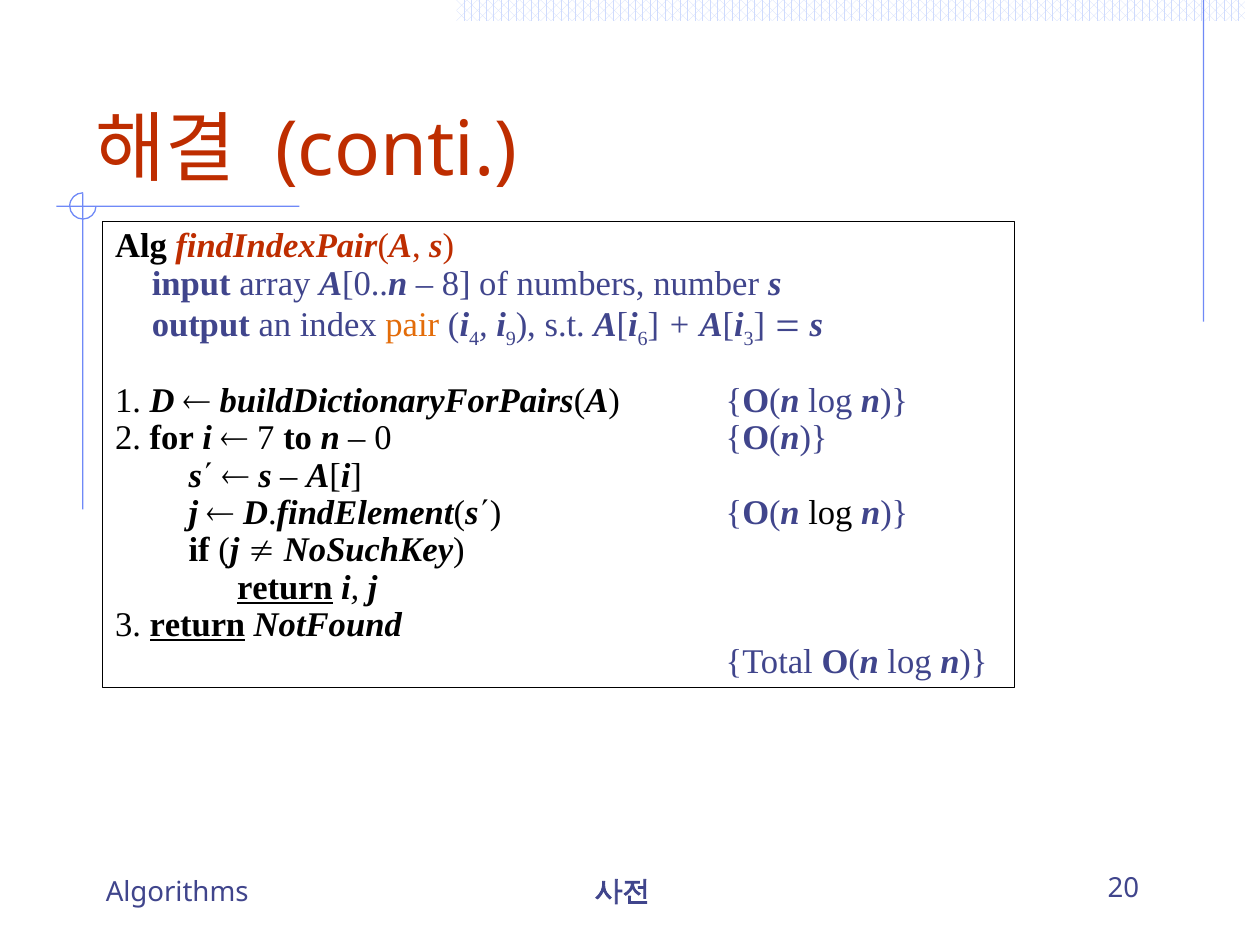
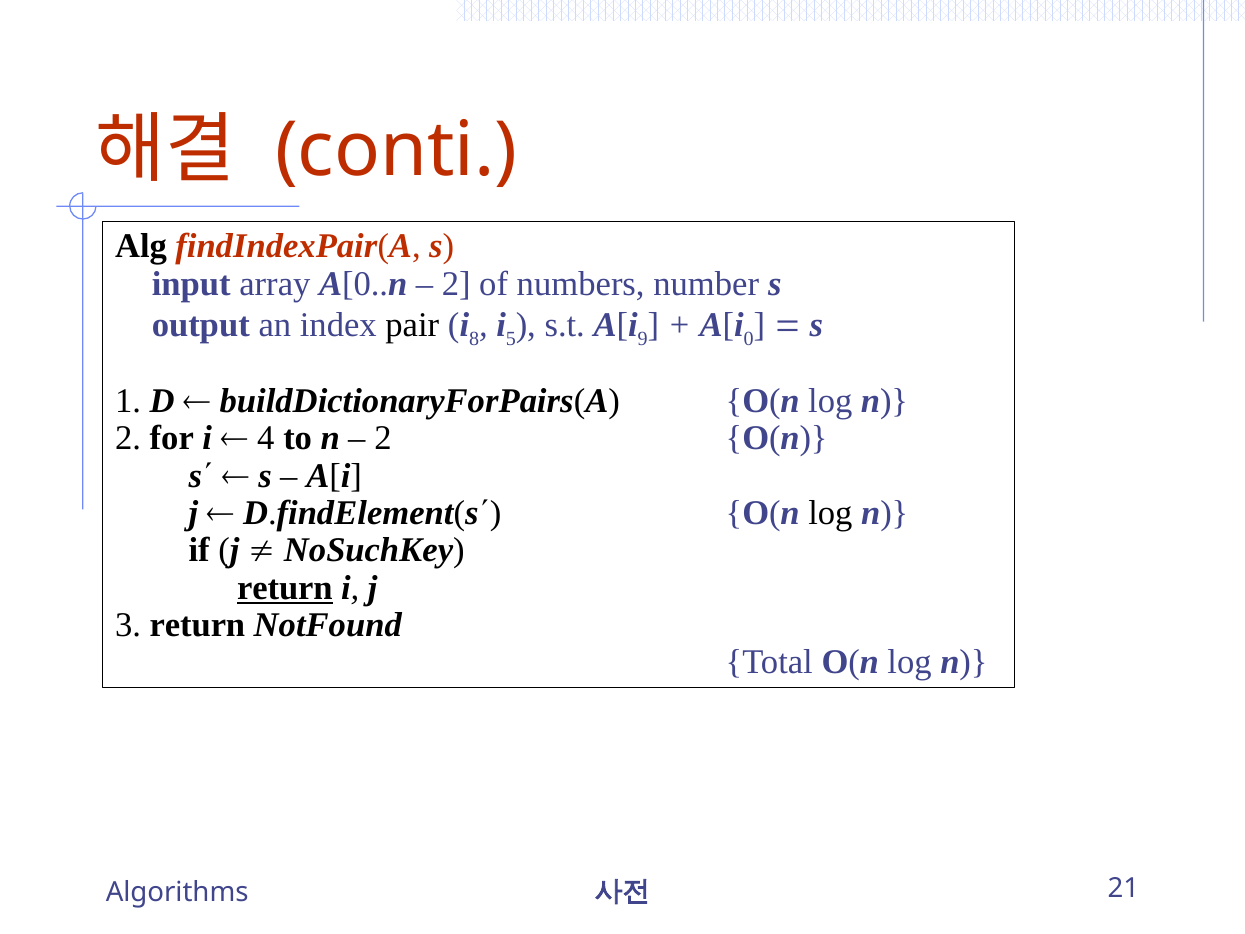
8: 8 -> 2 (456, 284)
pair colour: orange -> black (412, 325)
4: 4 -> 8 (474, 339)
9: 9 -> 5 (511, 339)
6: 6 -> 9 (643, 339)
A[i 3: 3 -> 0 (749, 339)
7: 7 -> 4 (266, 438)
0: 0 -> 2 (383, 438)
return underline: present -> none (197, 625)
20: 20 -> 21 (1123, 888)
